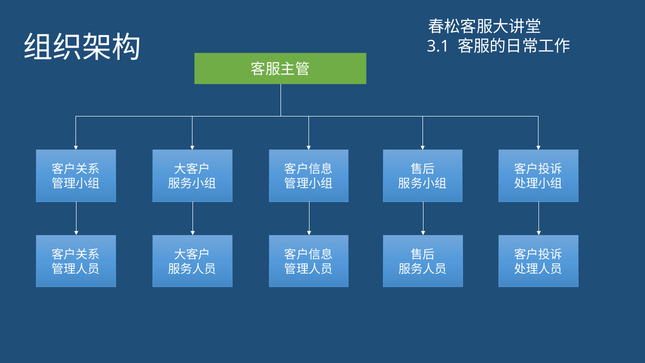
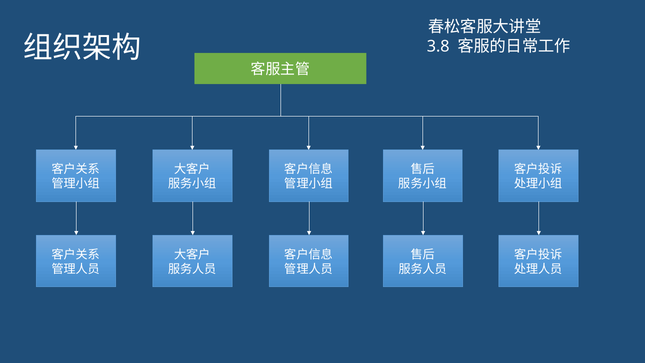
3.1: 3.1 -> 3.8 (438, 46)
